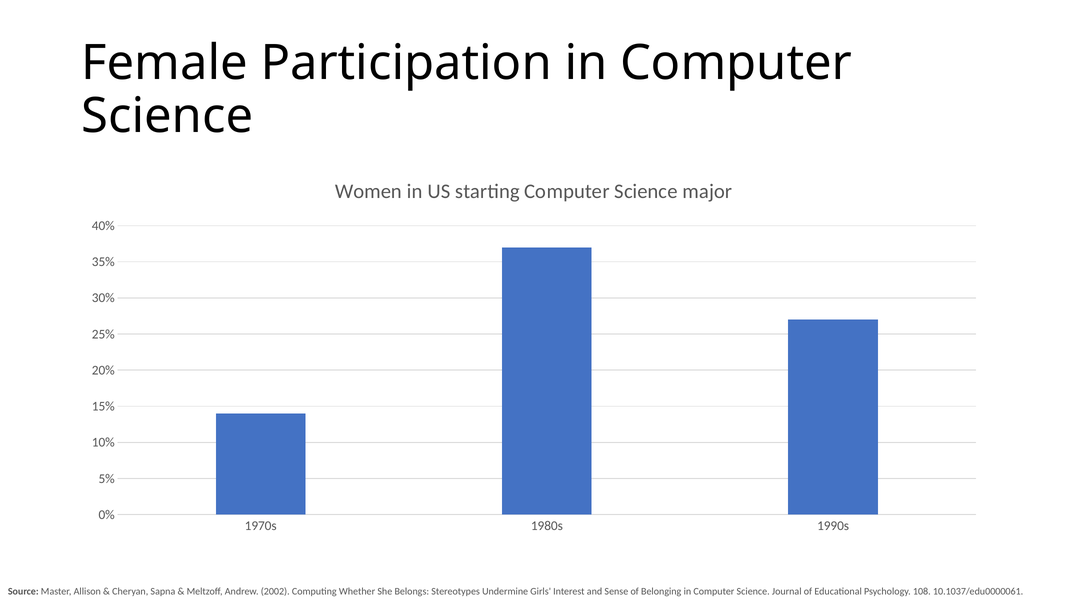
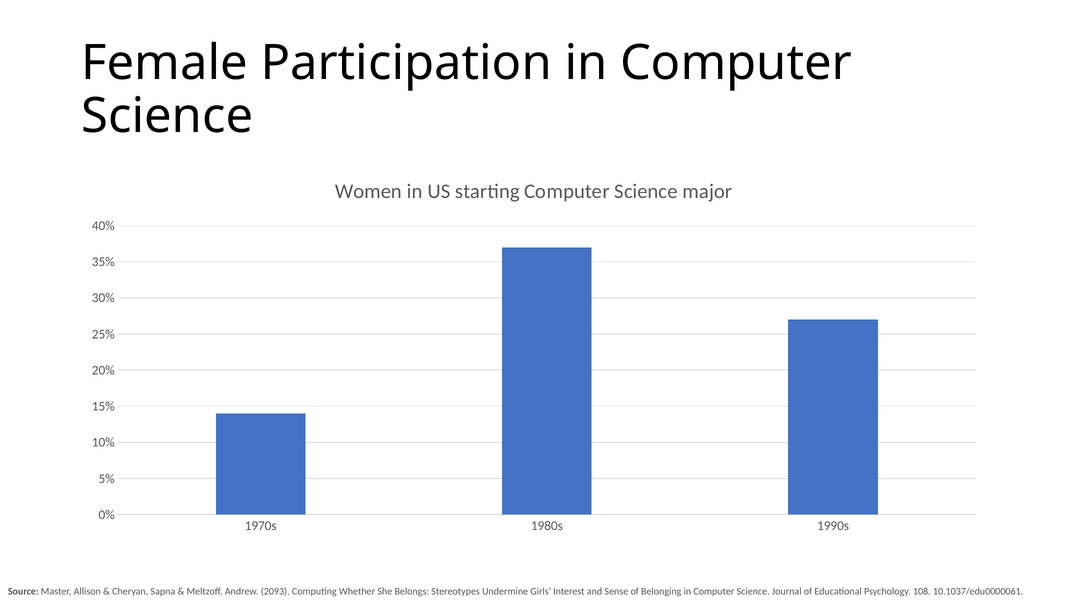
2002: 2002 -> 2093 (275, 591)
